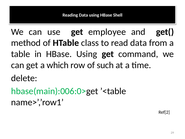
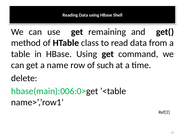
employee: employee -> remaining (107, 32)
which: which -> name (58, 65)
